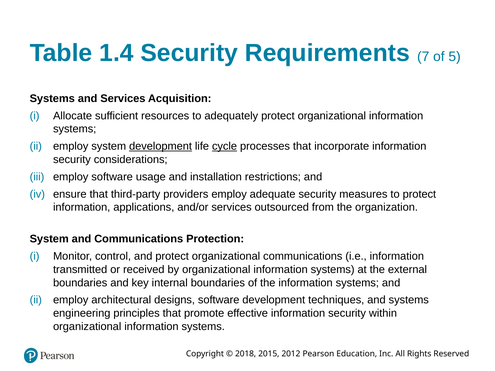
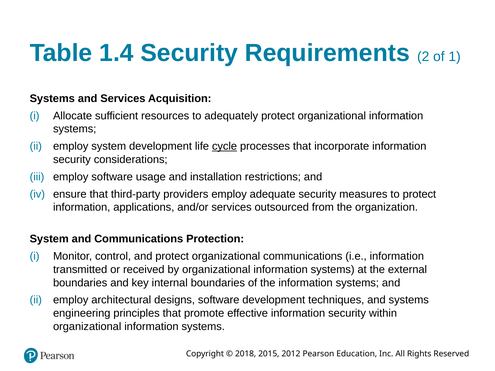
7: 7 -> 2 (423, 57)
5: 5 -> 1 (455, 57)
development underline: present -> none (161, 146)
